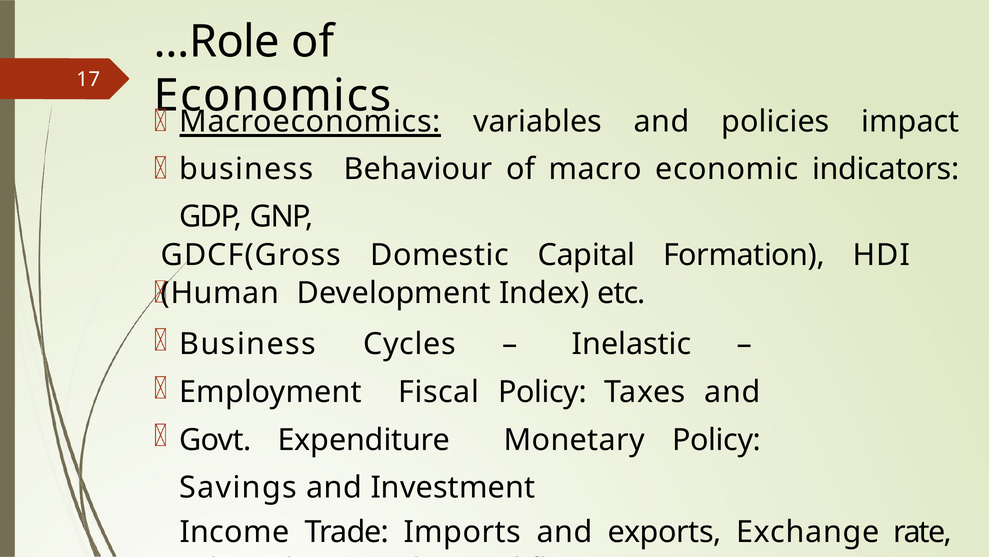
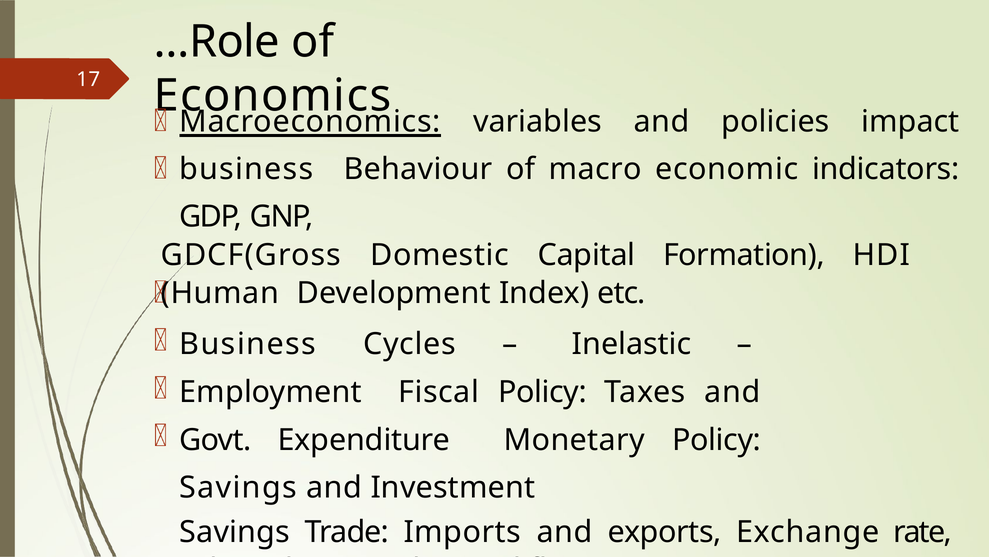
Income: Income -> Savings (235, 532)
